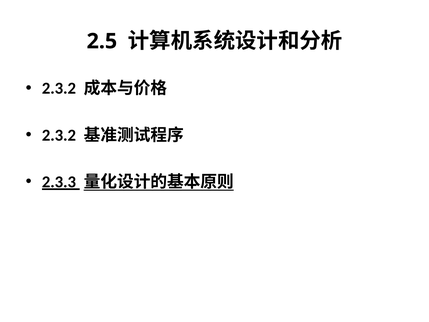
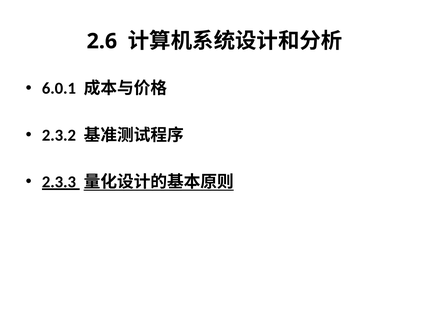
2.5: 2.5 -> 2.6 (102, 41)
2.3.2: 2.3.2 -> 6.0.1 (59, 88)
